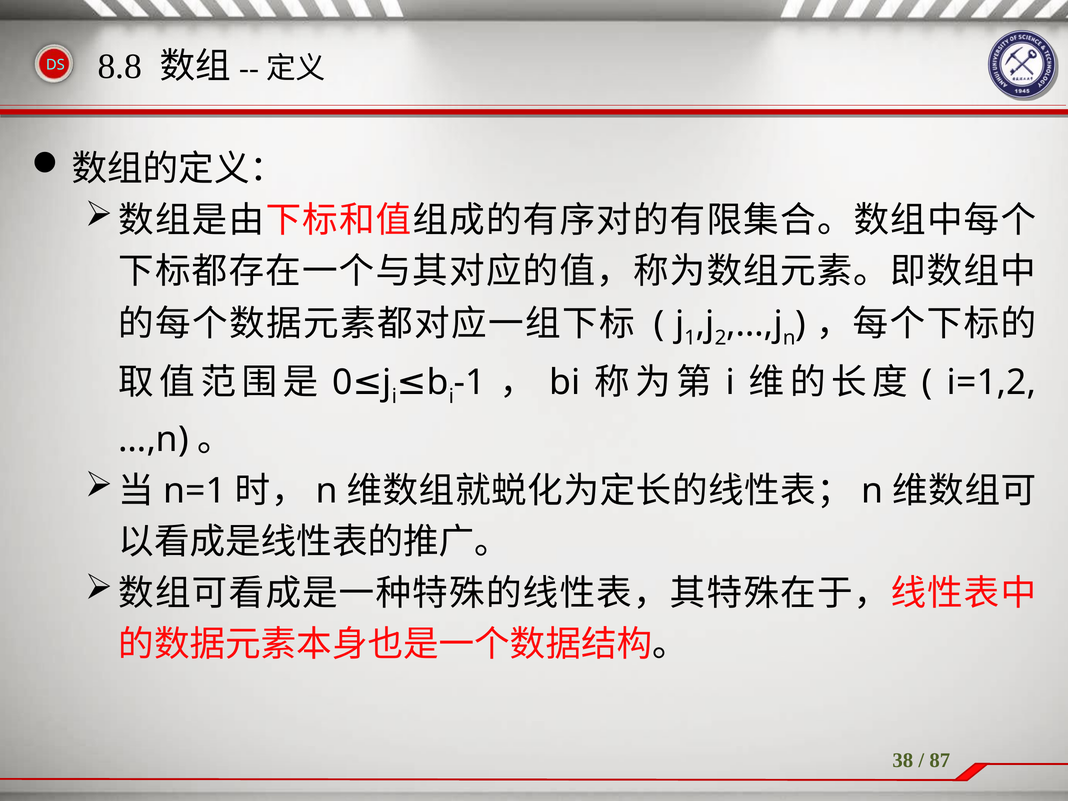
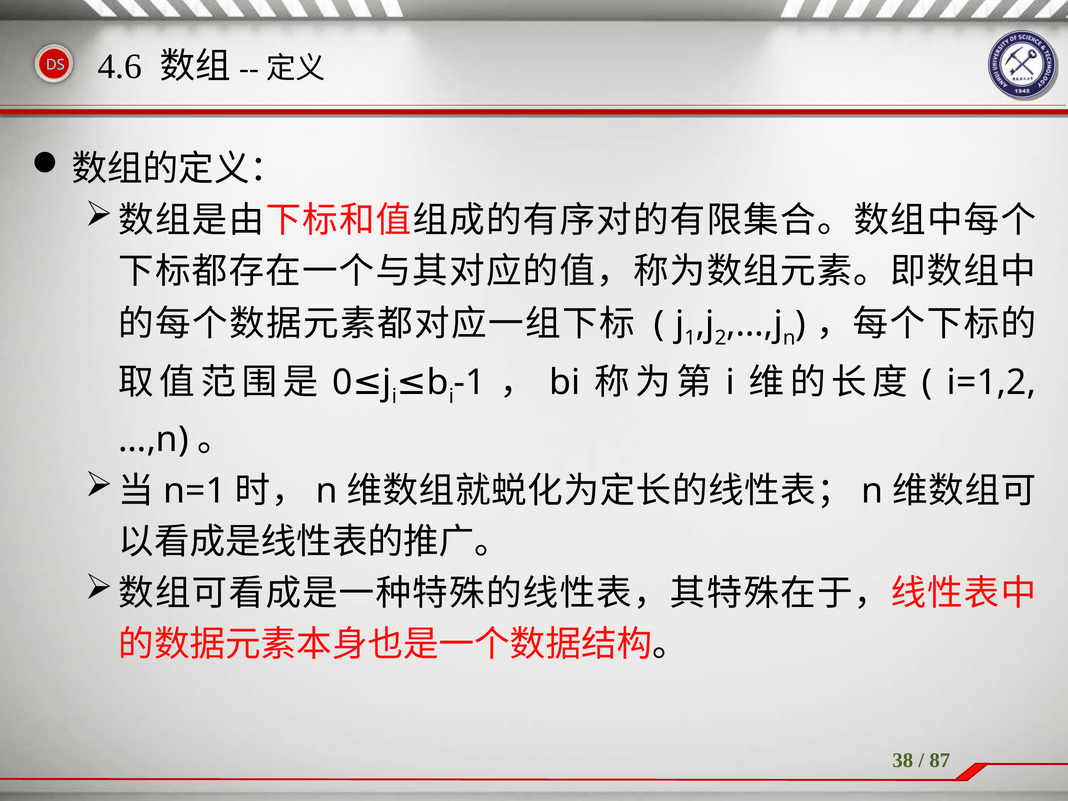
8.8: 8.8 -> 4.6 (120, 66)
